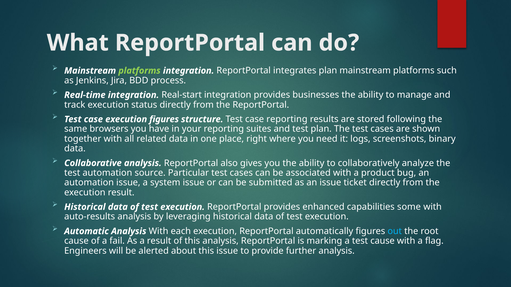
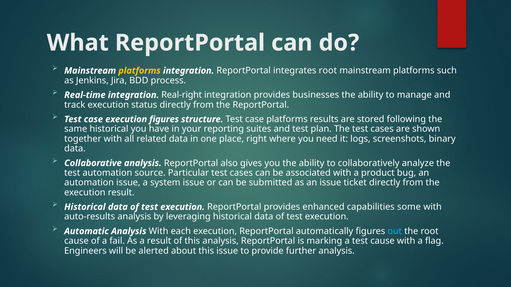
platforms colour: light green -> yellow (139, 71)
integrates plan: plan -> root (328, 71)
Real-start: Real-start -> Real-right (182, 95)
case reporting: reporting -> platforms (287, 119)
same browsers: browsers -> historical (109, 129)
